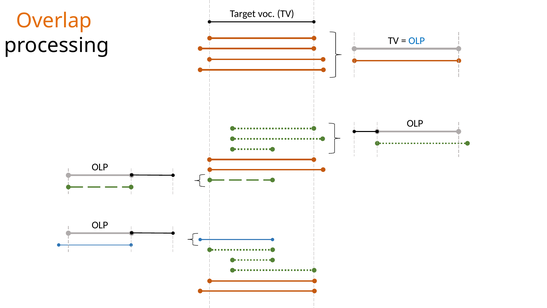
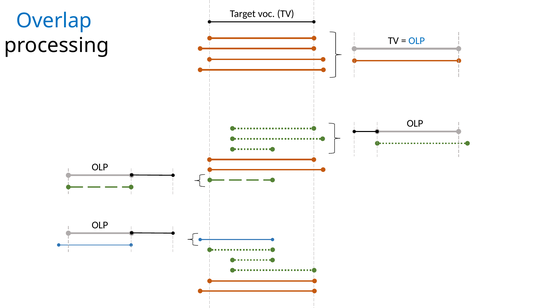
Overlap colour: orange -> blue (54, 21)
